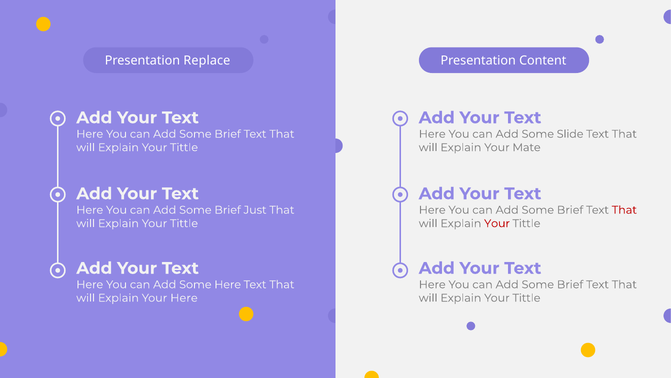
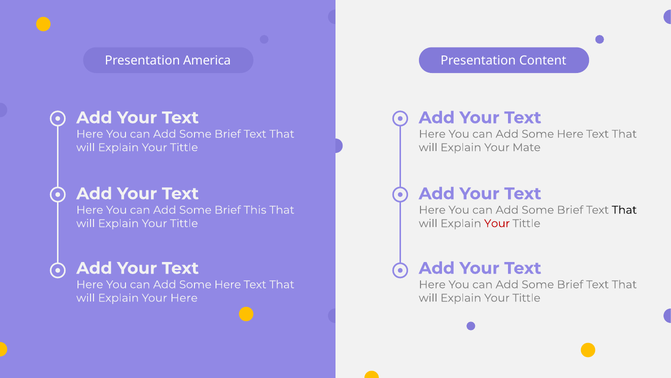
Replace: Replace -> America (207, 61)
Slide: Slide -> Here (570, 134)
Just: Just -> This (255, 210)
That colour: red -> black (624, 210)
